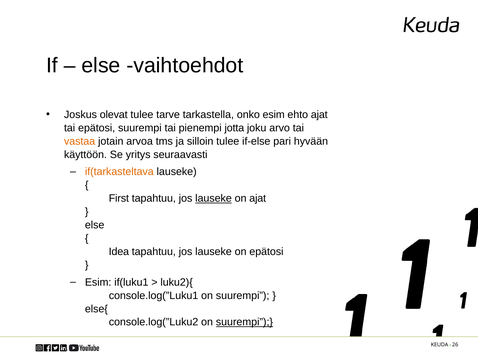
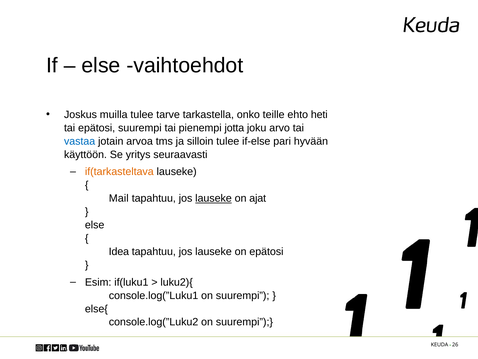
olevat: olevat -> muilla (114, 114)
onko esim: esim -> teille (274, 114)
ehto ajat: ajat -> heti (319, 114)
vastaa colour: orange -> blue (80, 141)
First: First -> Mail (119, 198)
suurempi underline: present -> none (244, 322)
